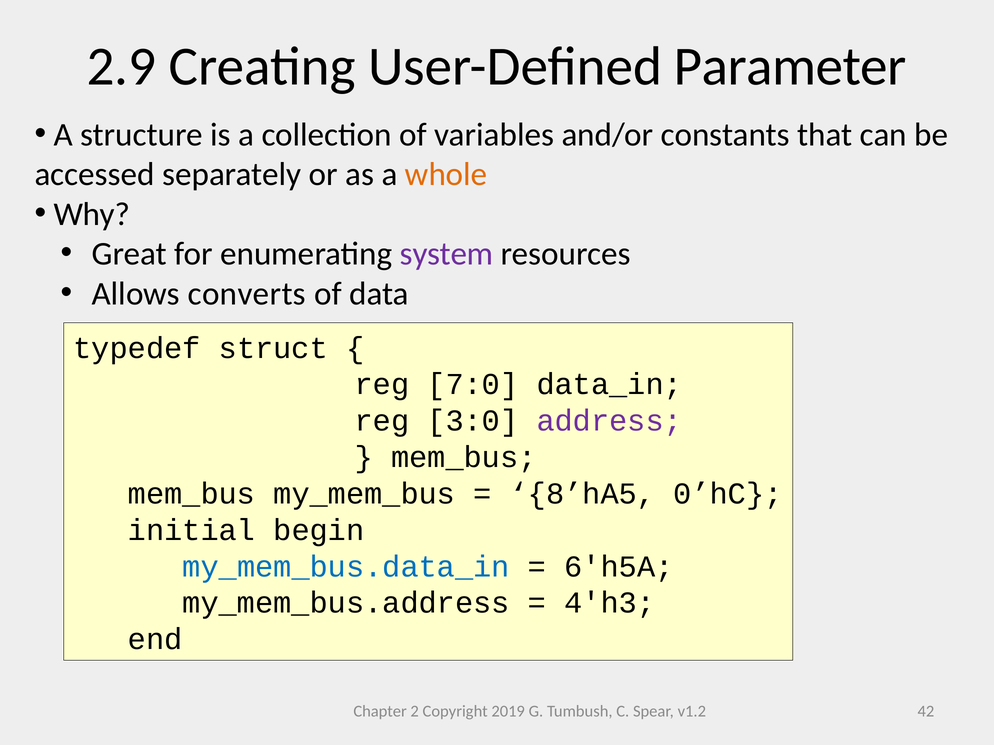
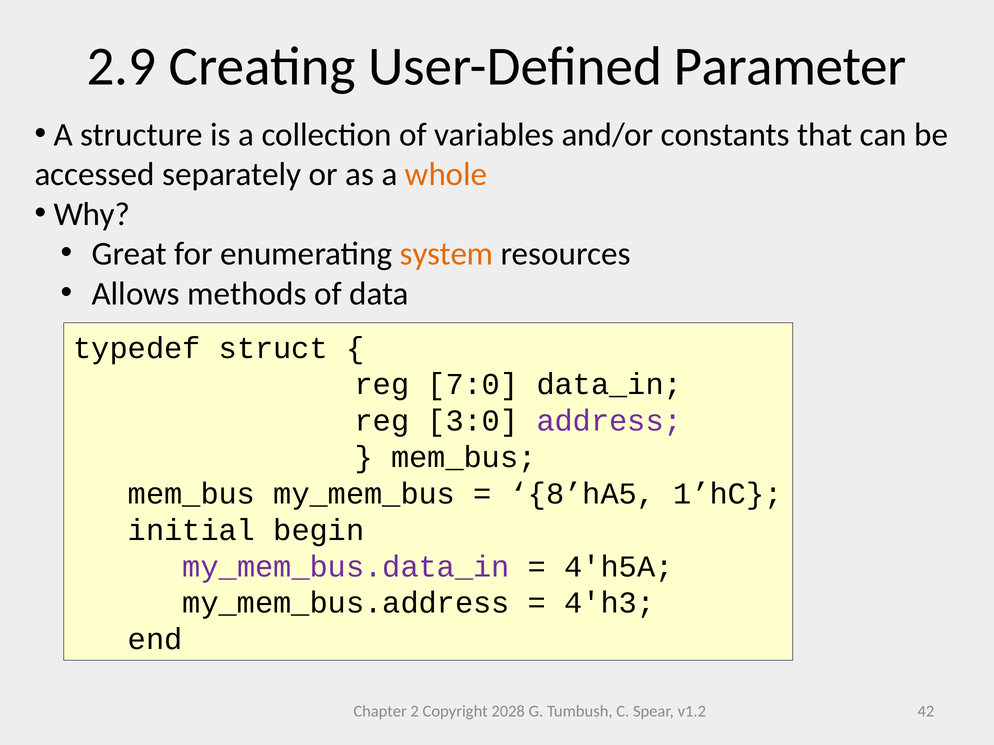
system colour: purple -> orange (447, 254)
converts: converts -> methods (247, 294)
0’hC: 0’hC -> 1’hC (728, 494)
my_mem_bus.data_in colour: blue -> purple (346, 567)
6'h5A: 6'h5A -> 4'h5A (619, 567)
2019: 2019 -> 2028 (508, 712)
